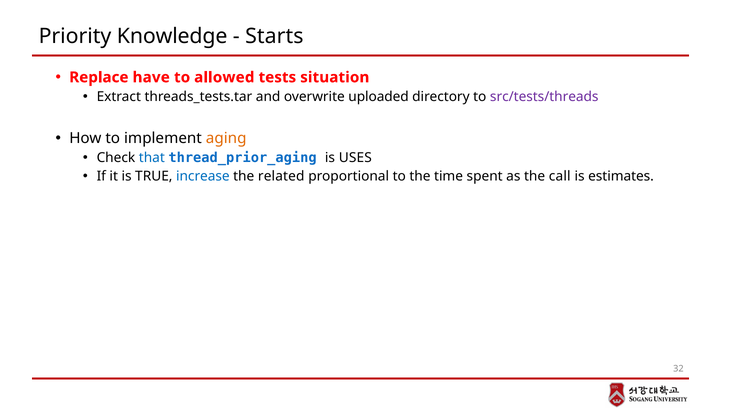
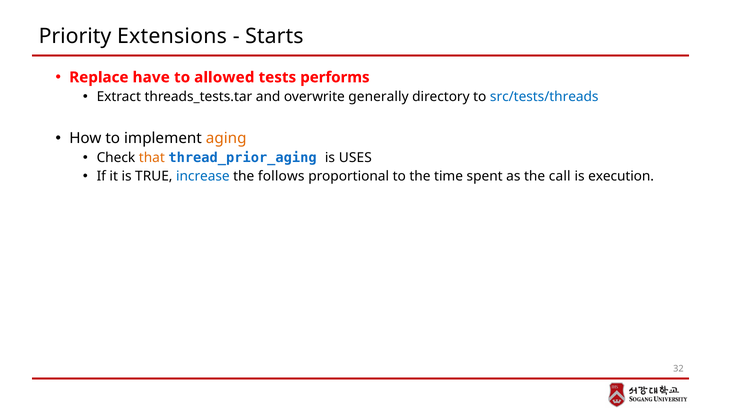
Knowledge: Knowledge -> Extensions (172, 36)
situation: situation -> performs (335, 77)
uploaded: uploaded -> generally (378, 97)
src/tests/threads colour: purple -> blue (544, 97)
that colour: blue -> orange (152, 158)
related: related -> follows (281, 177)
estimates: estimates -> execution (621, 177)
